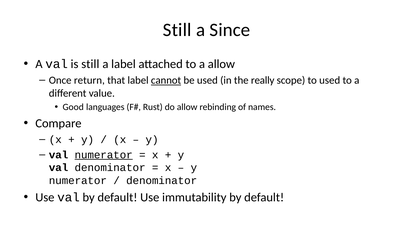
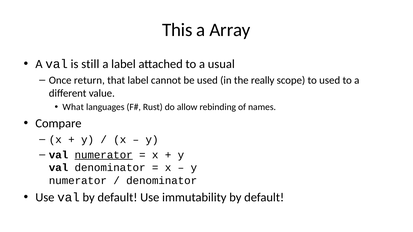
Still: Still -> This (177, 30)
Since: Since -> Array (230, 30)
a allow: allow -> usual (221, 64)
cannot underline: present -> none (166, 80)
Good: Good -> What (73, 107)
